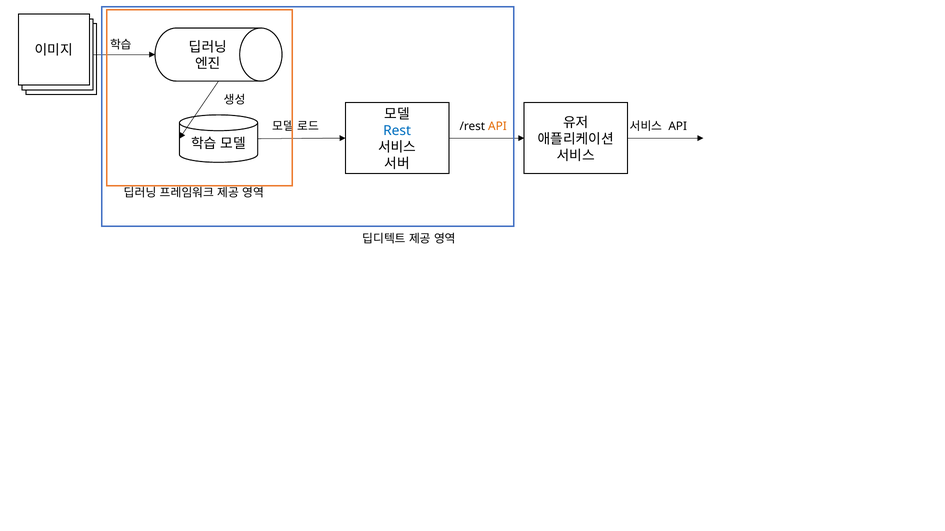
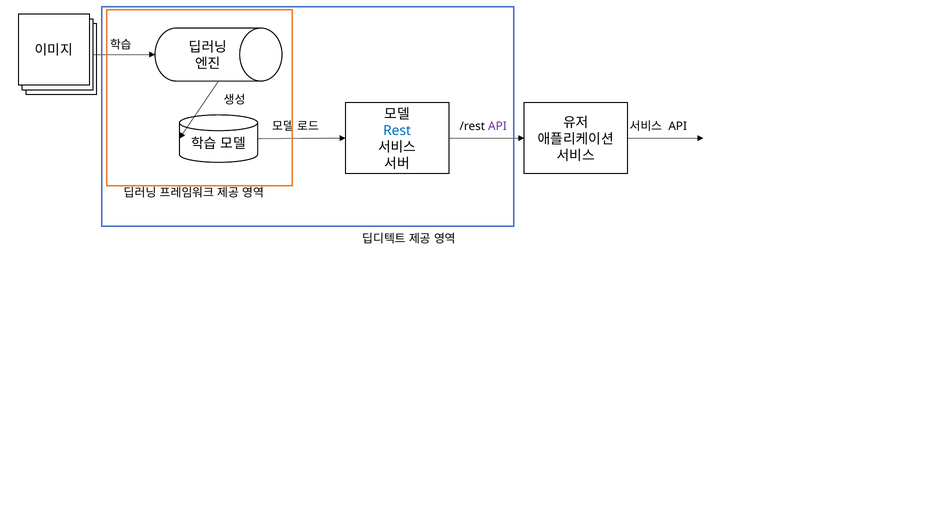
API colour: orange -> purple (497, 126)
